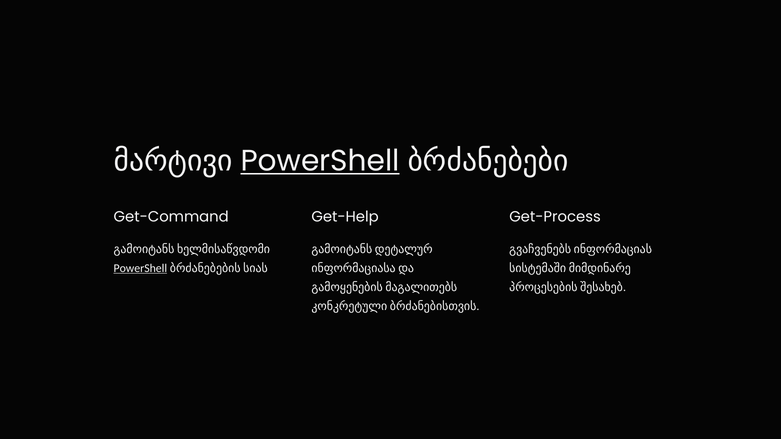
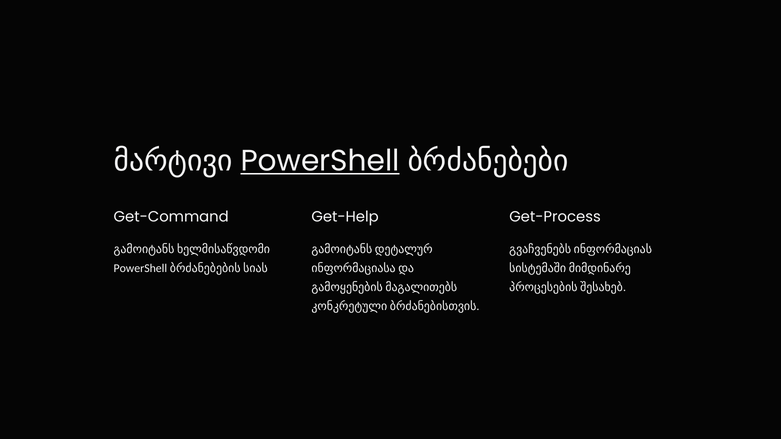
PowerShell underline: present -> none (140, 268)
